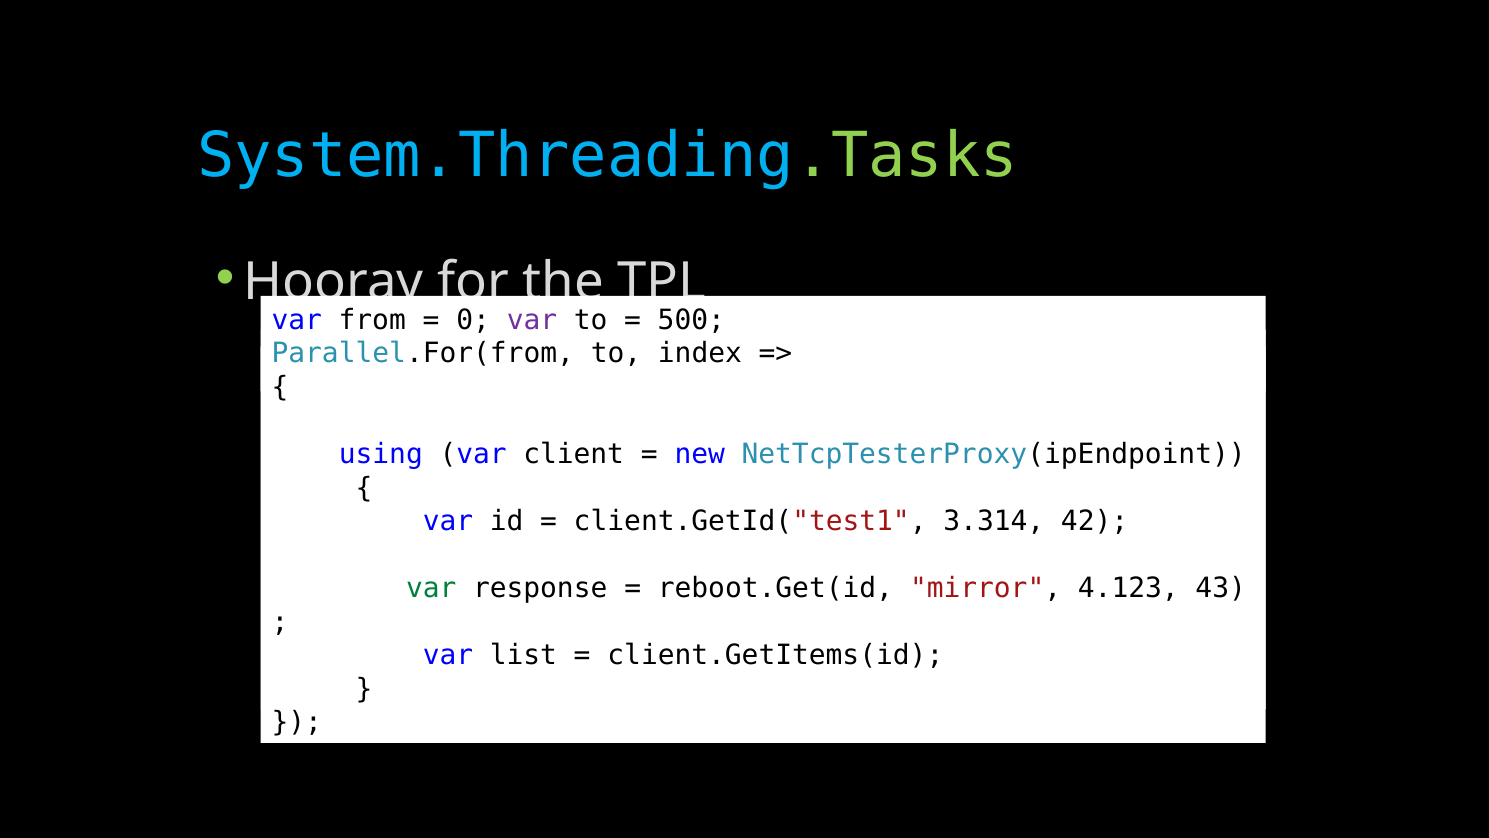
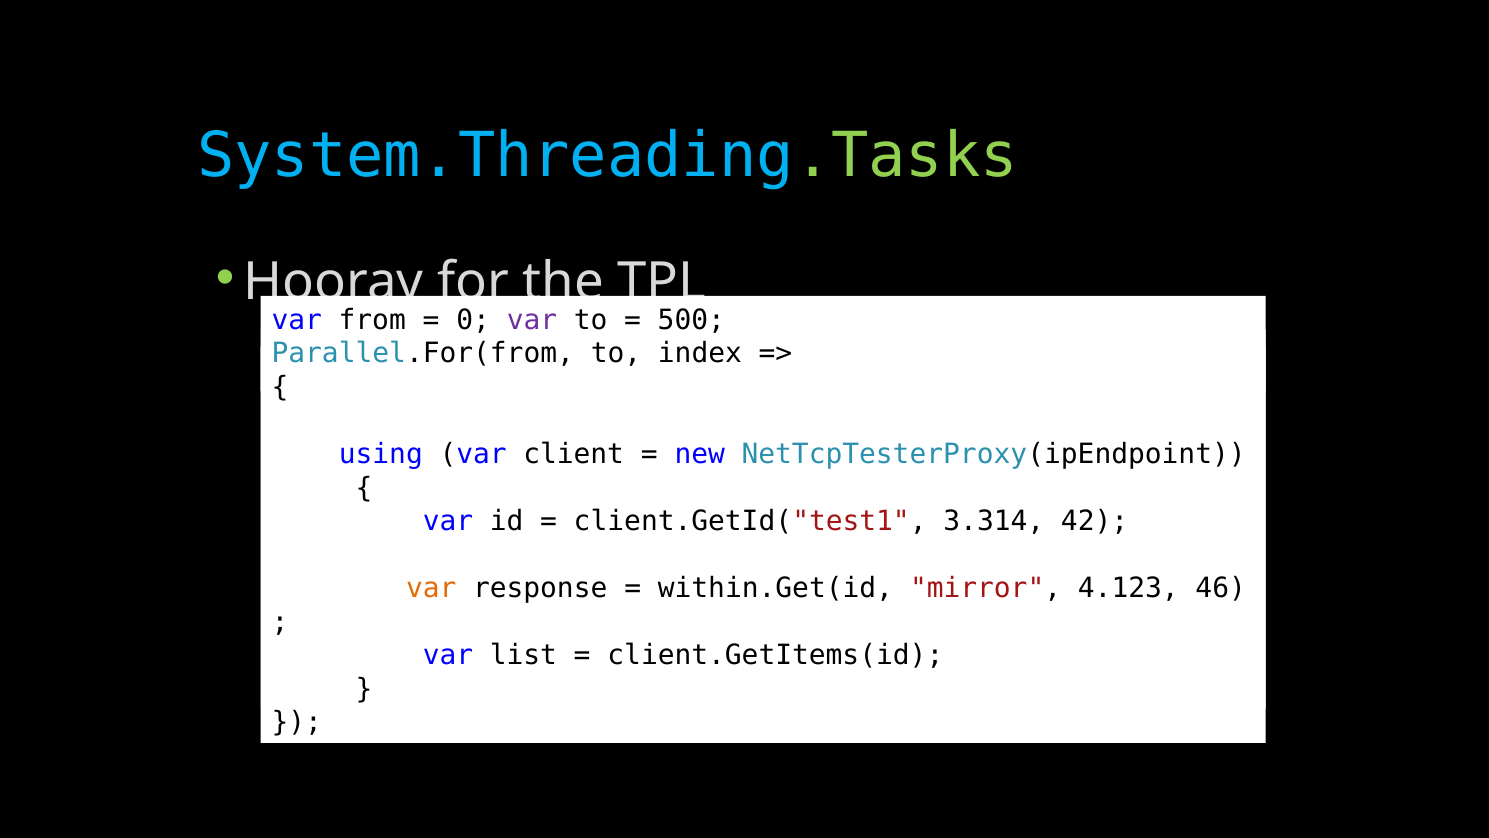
var colour: green -> orange (431, 588)
reboot.Get(id: reboot.Get(id -> within.Get(id (775, 588)
43: 43 -> 46 (1221, 588)
